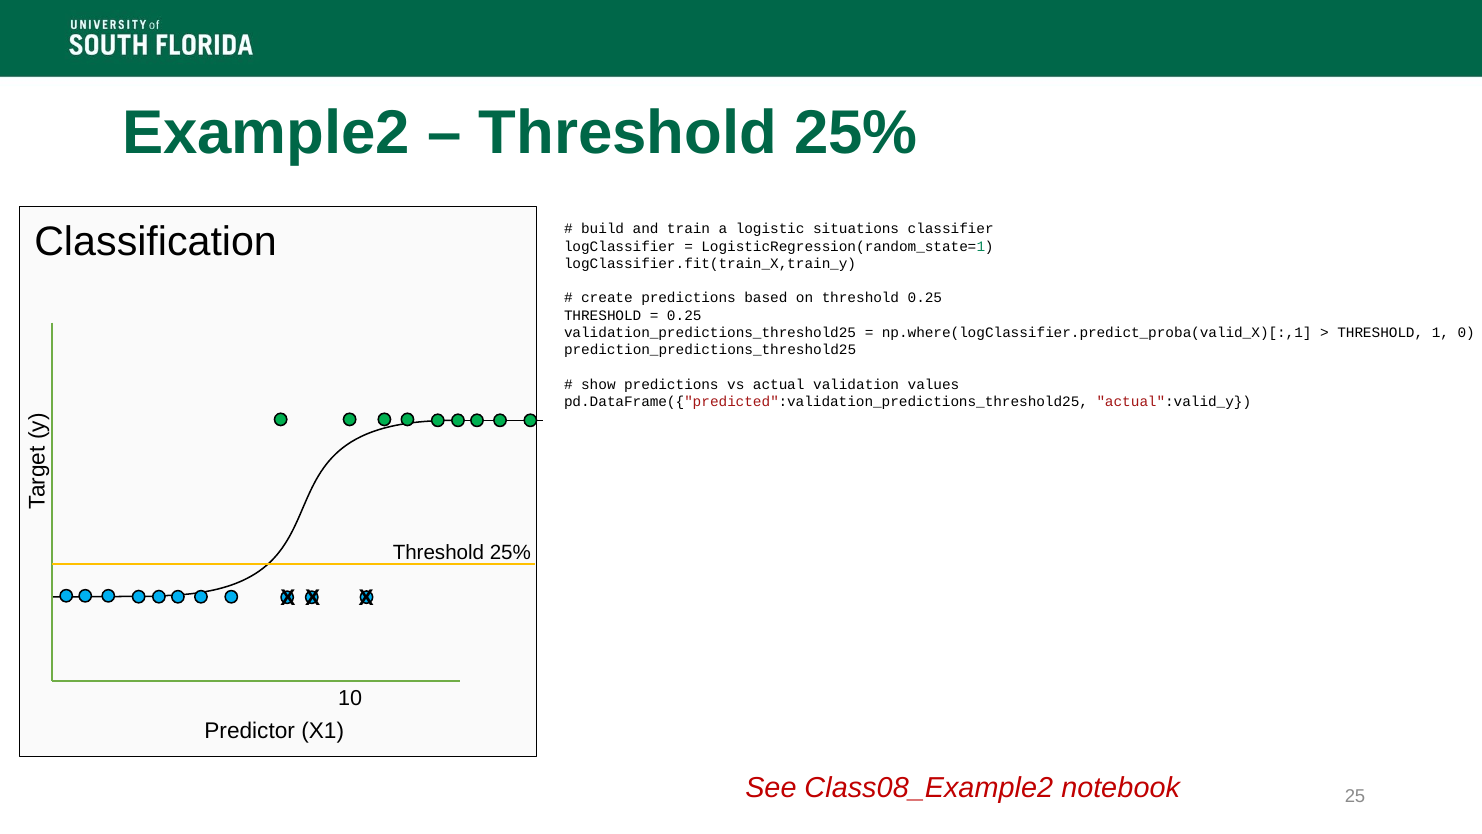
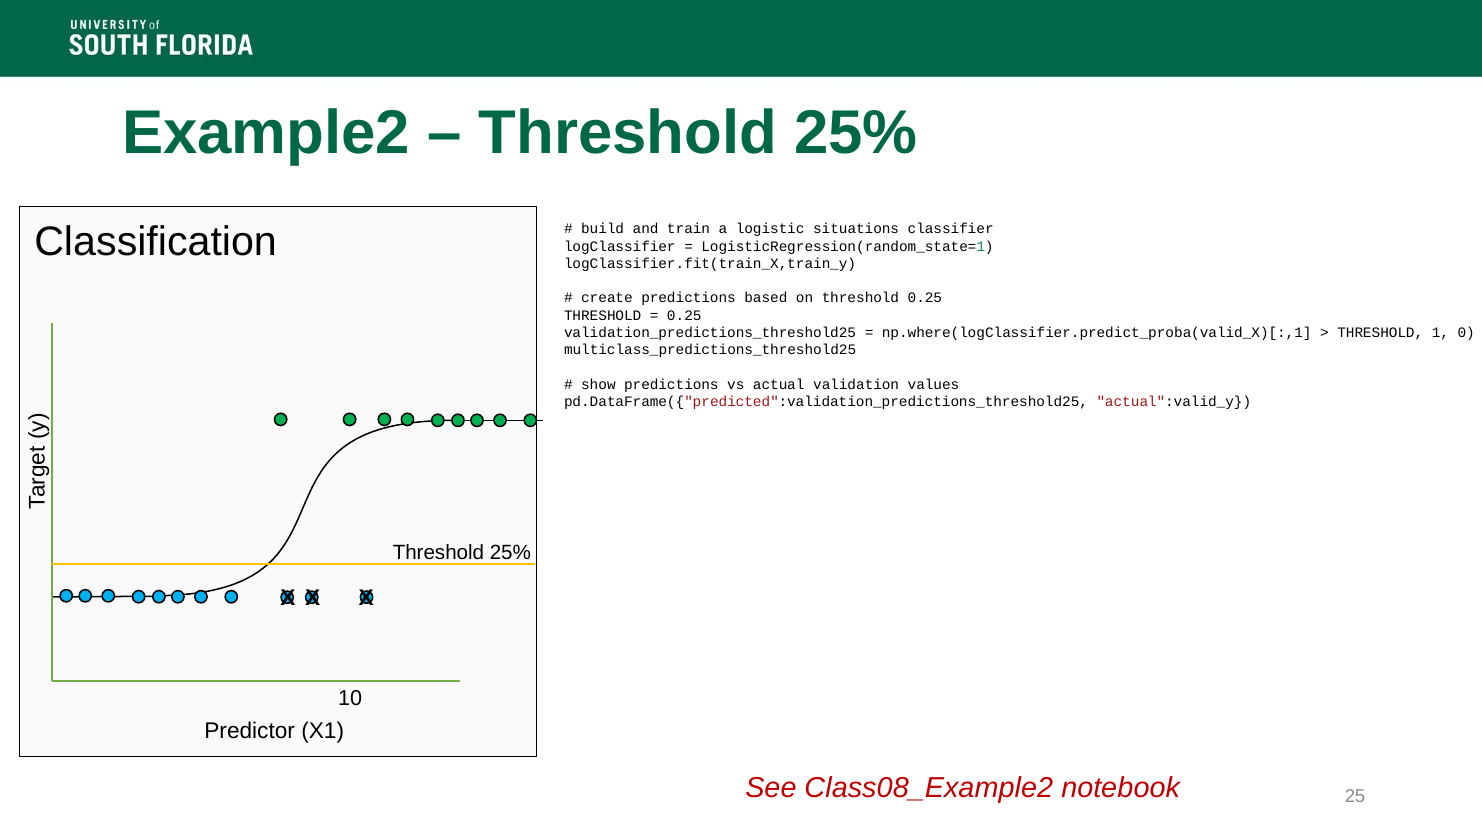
prediction_predictions_threshold25: prediction_predictions_threshold25 -> multiclass_predictions_threshold25 (710, 350)
